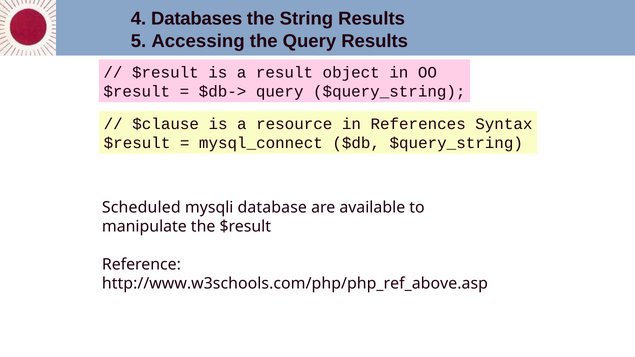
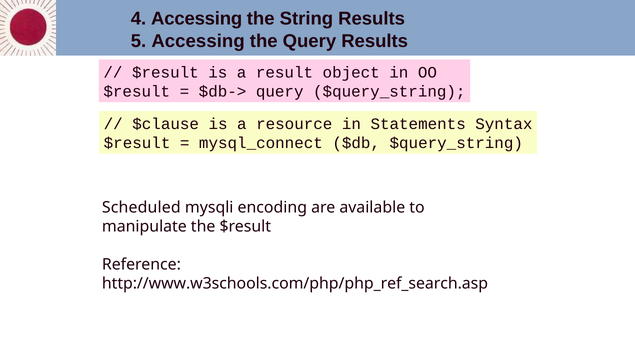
4 Databases: Databases -> Accessing (197, 19)
References: References -> Statements (418, 124)
database: database -> encoding (272, 207)
http://www.w3schools.com/php/php_ref_above.asp: http://www.w3schools.com/php/php_ref_above.asp -> http://www.w3schools.com/php/php_ref_search.asp (295, 284)
